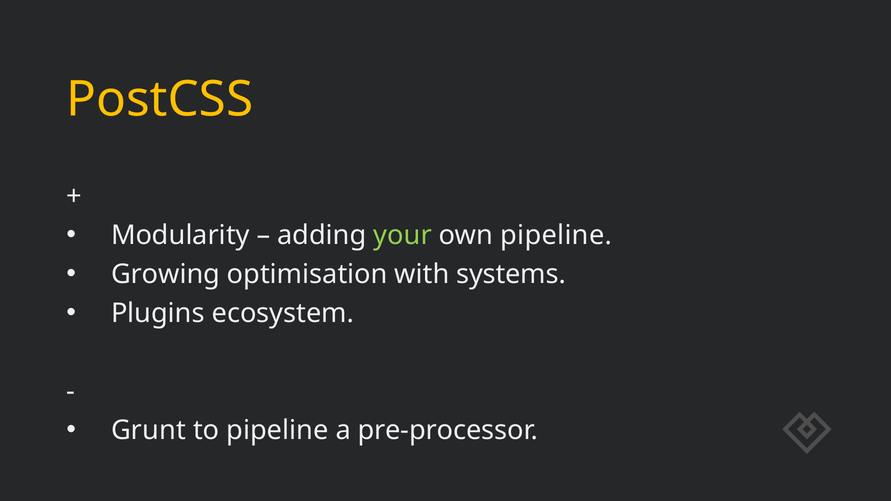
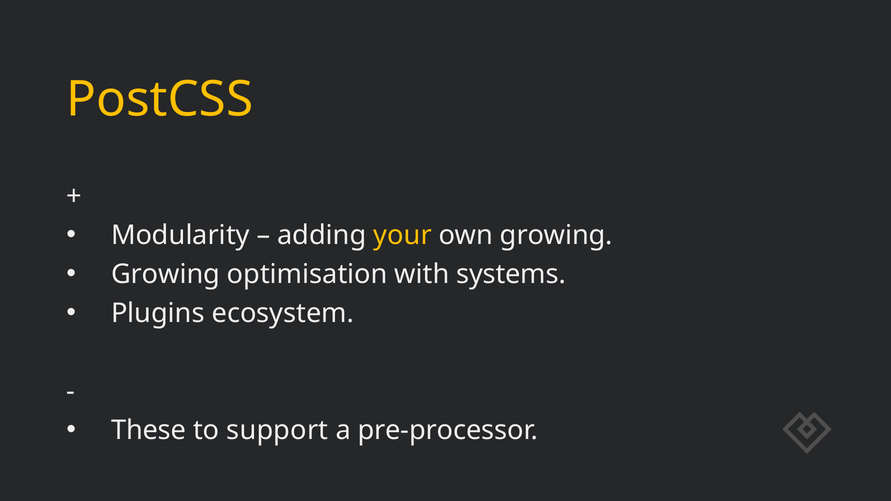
your colour: light green -> yellow (403, 235)
own pipeline: pipeline -> growing (556, 235)
Grunt: Grunt -> These (149, 431)
to pipeline: pipeline -> support (277, 431)
